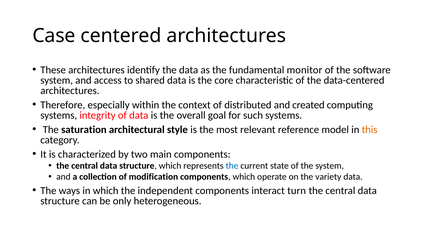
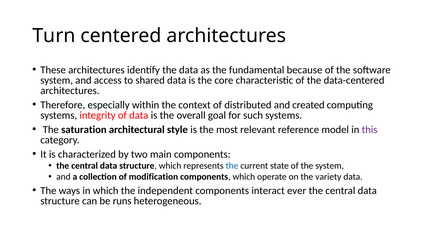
Case: Case -> Turn (54, 36)
monitor: monitor -> because (305, 70)
this colour: orange -> purple (370, 130)
turn: turn -> ever (297, 191)
only: only -> runs (122, 201)
